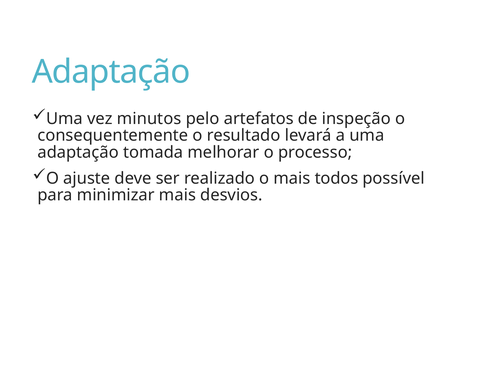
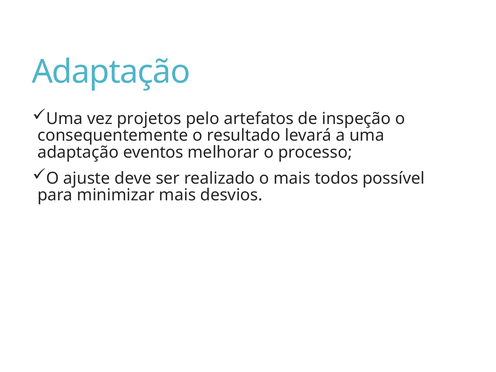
minutos: minutos -> projetos (149, 119)
tomada: tomada -> eventos (153, 152)
